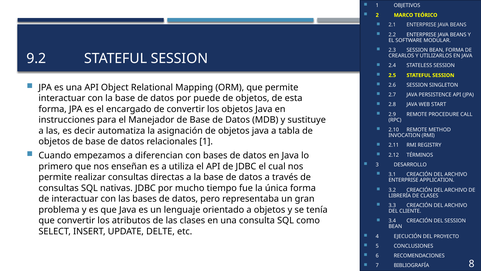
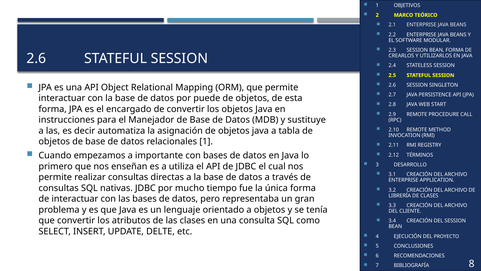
9.2: 9.2 -> 2.6 (36, 58)
diferencian: diferencian -> importante (159, 155)
